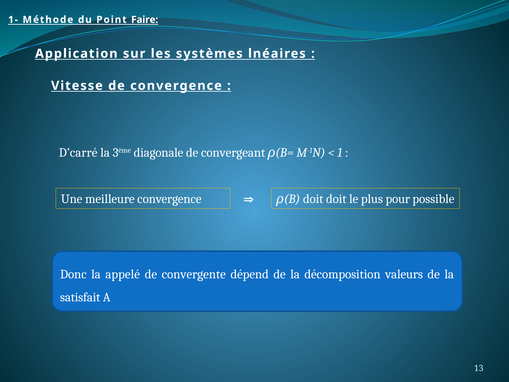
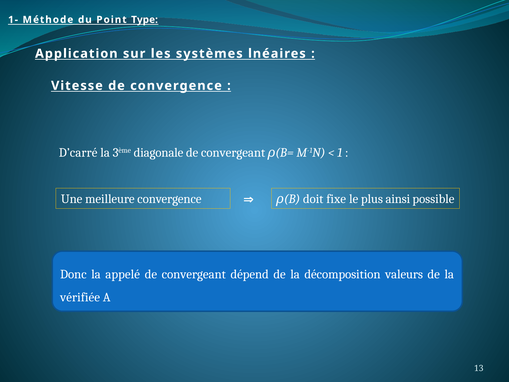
Faire: Faire -> Type (145, 20)
doit doit: doit -> fixe (336, 199)
pour: pour -> ainsi (398, 199)
convergente: convergente -> convergeant (194, 274)
satisfait: satisfait -> vérifiée (80, 297)
